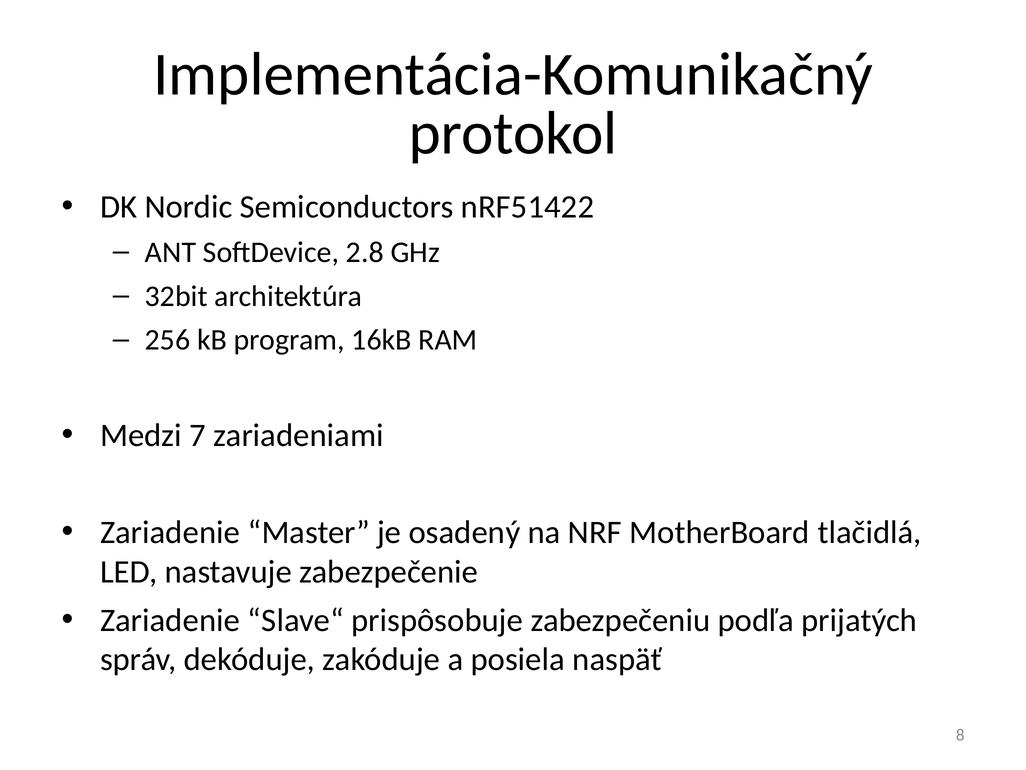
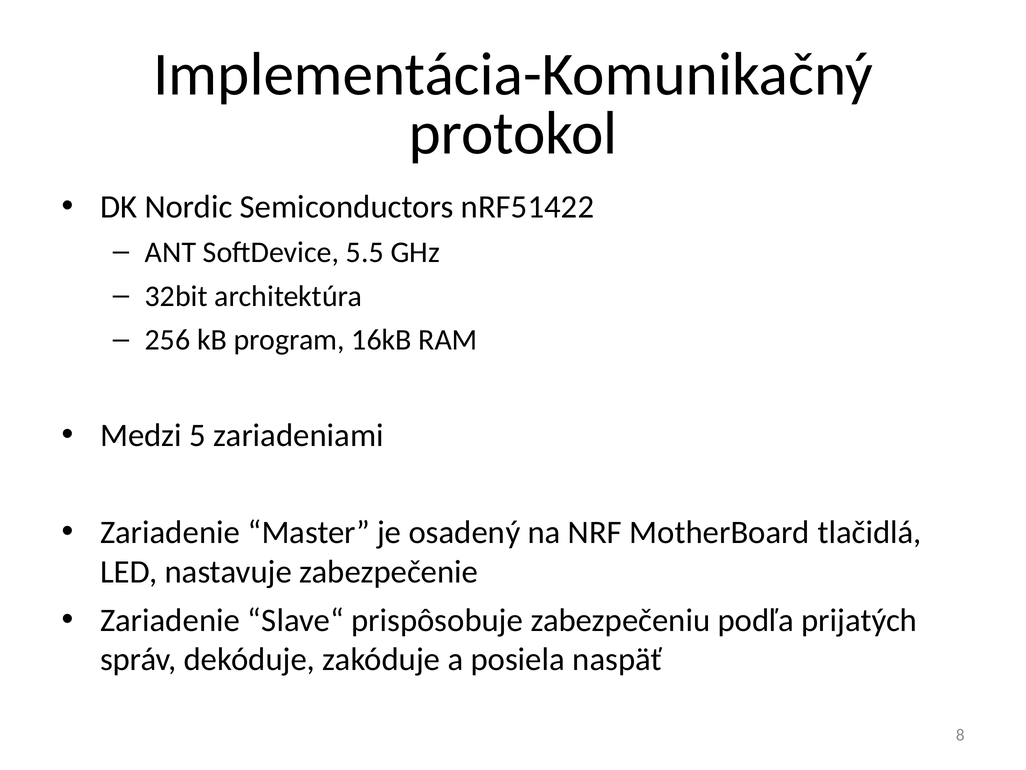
2.8: 2.8 -> 5.5 (365, 252)
7: 7 -> 5 (198, 435)
